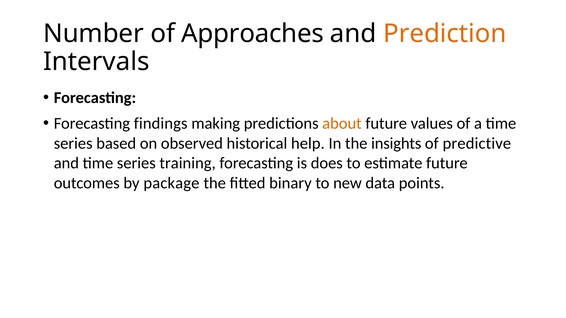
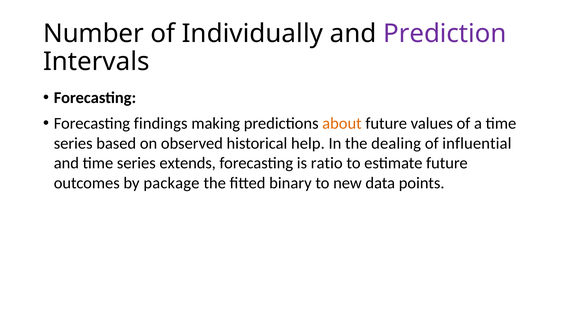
Approaches: Approaches -> Individually (252, 34)
Prediction colour: orange -> purple (445, 34)
insights: insights -> dealing (396, 143)
predictive: predictive -> influential (477, 143)
training: training -> extends (188, 163)
does: does -> ratio (327, 163)
